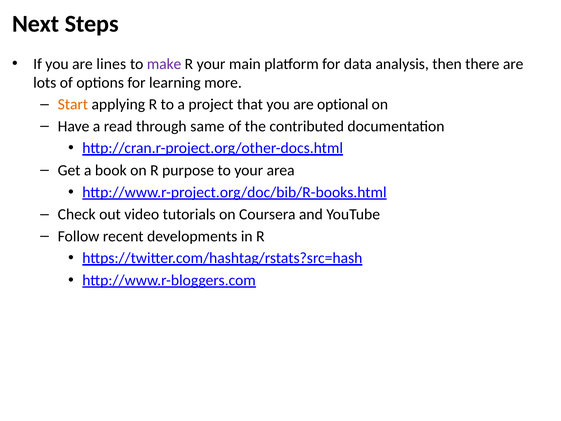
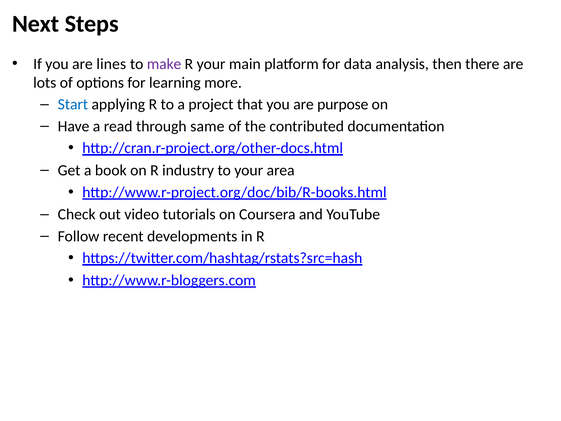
Start colour: orange -> blue (73, 104)
optional: optional -> purpose (343, 104)
purpose: purpose -> industry (188, 170)
